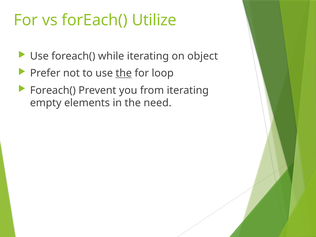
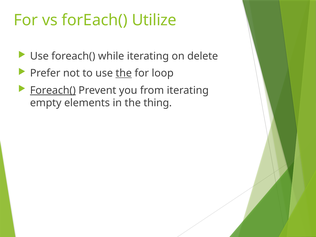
object: object -> delete (203, 56)
Foreach( underline: none -> present (53, 90)
need: need -> thing (158, 103)
